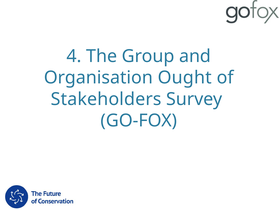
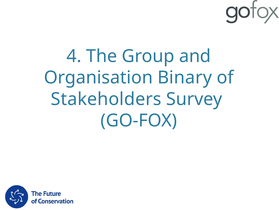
Ought: Ought -> Binary (185, 77)
